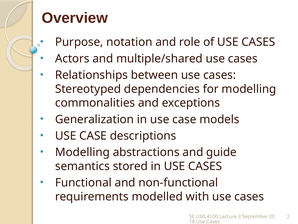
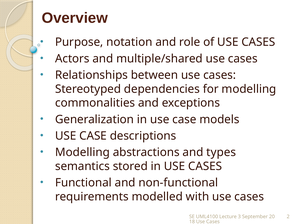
guide: guide -> types (221, 152)
